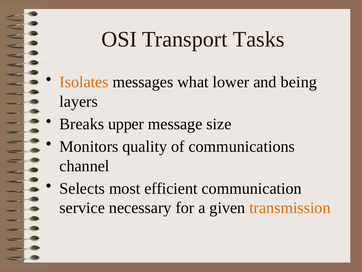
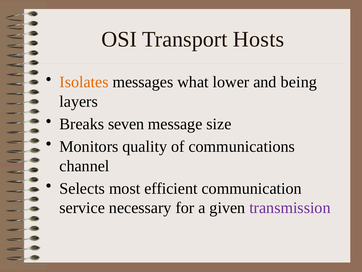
Tasks: Tasks -> Hosts (259, 39)
upper: upper -> seven (126, 124)
transmission colour: orange -> purple (290, 208)
